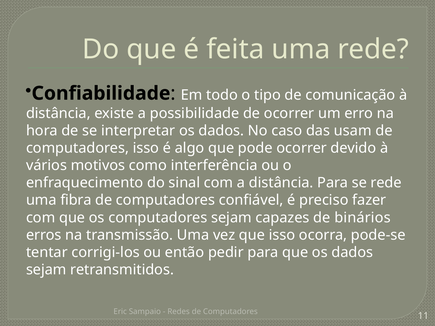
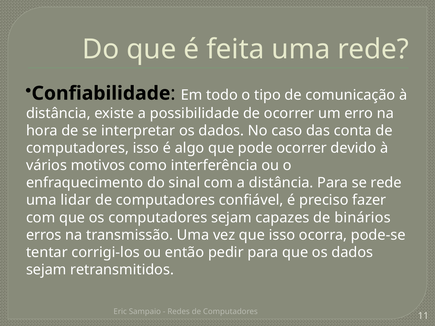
usam: usam -> conta (353, 131)
fibra: fibra -> lidar (76, 200)
